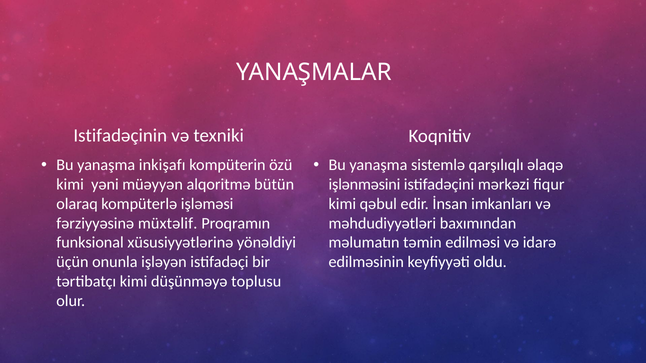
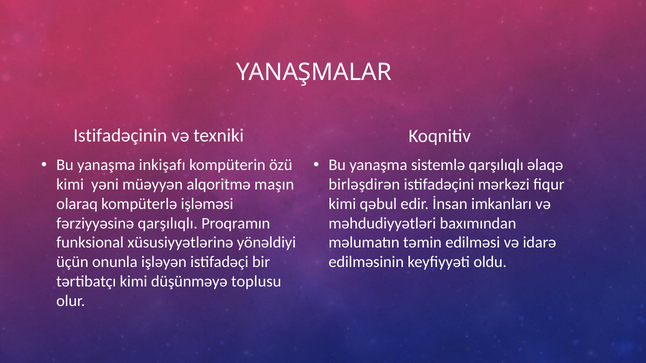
bütün: bütün -> maşın (274, 185)
işlənməsini: işlənməsini -> birləşdirən (364, 185)
fərziyyəsinə müxtəlif: müxtəlif -> qarşılıqlı (168, 223)
